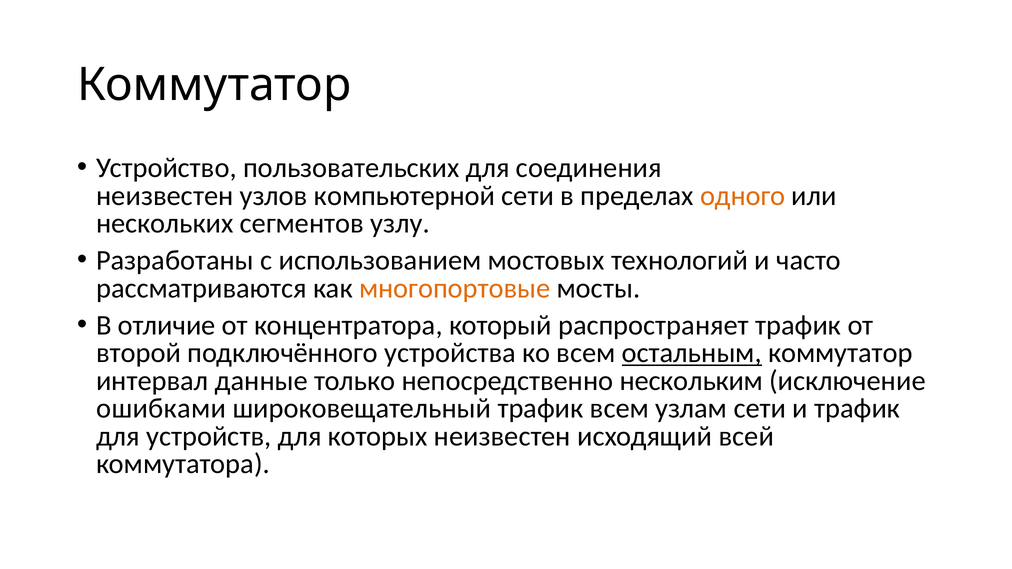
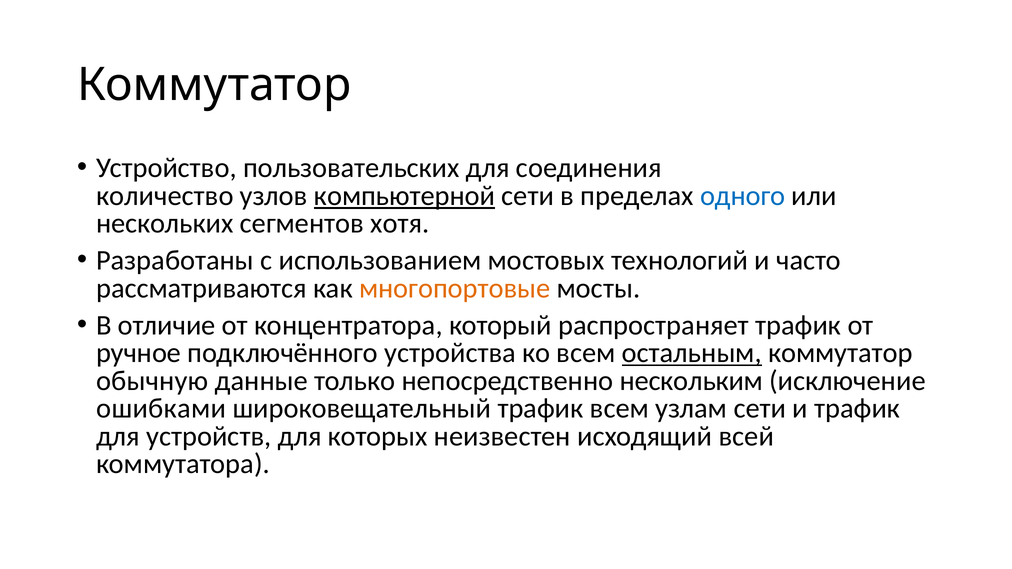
неизвестен: неизвестен -> количество (165, 196)
компьютерной underline: none -> present (405, 196)
одного colour: orange -> blue (743, 196)
узлу: узлу -> хотя (400, 223)
второй: второй -> ручное (139, 353)
интервал: интервал -> обычную (152, 381)
